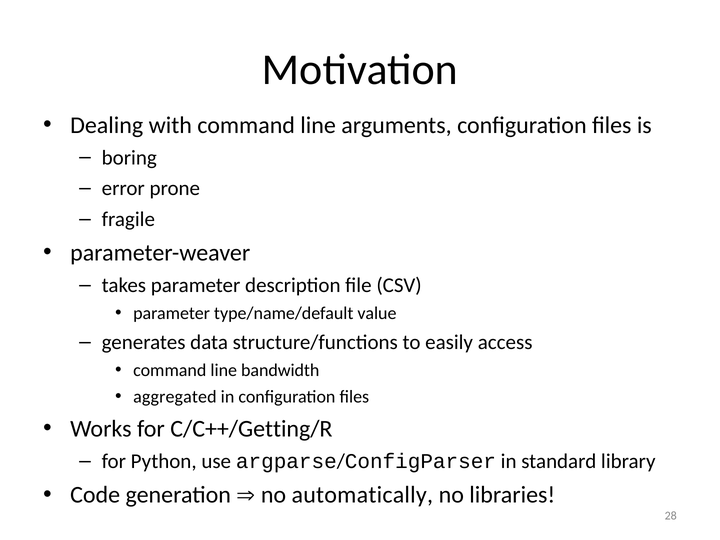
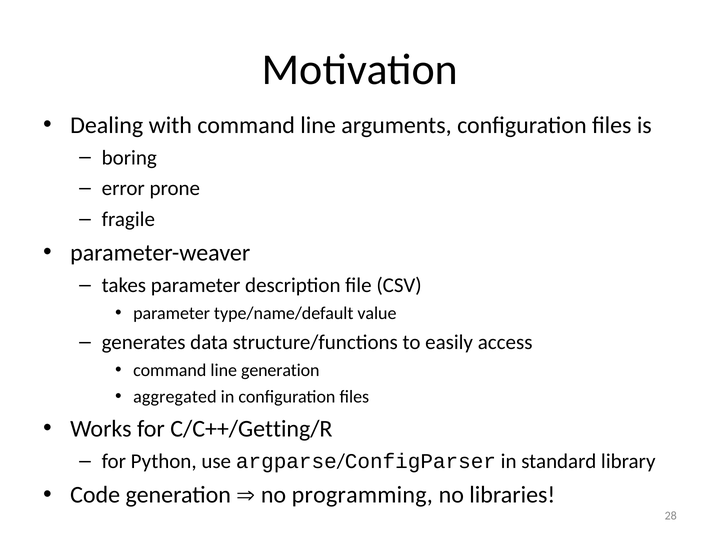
line bandwidth: bandwidth -> generation (280, 370)
automatically: automatically -> programming (362, 495)
